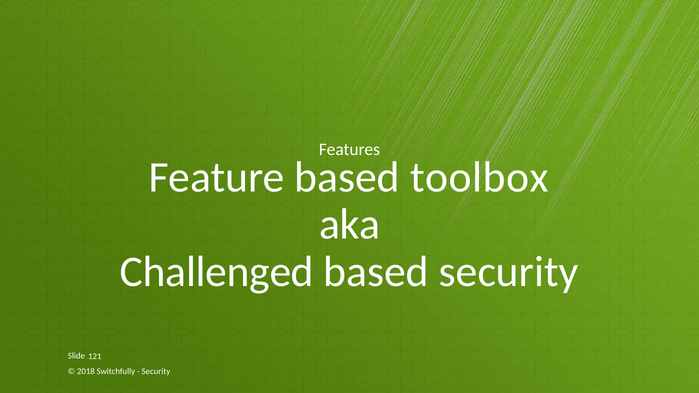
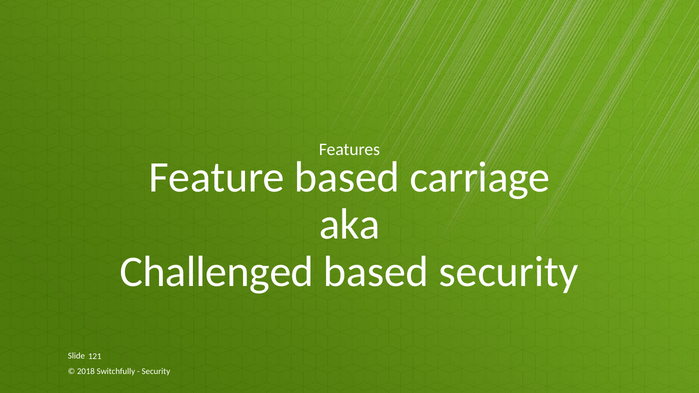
toolbox: toolbox -> carriage (480, 177)
